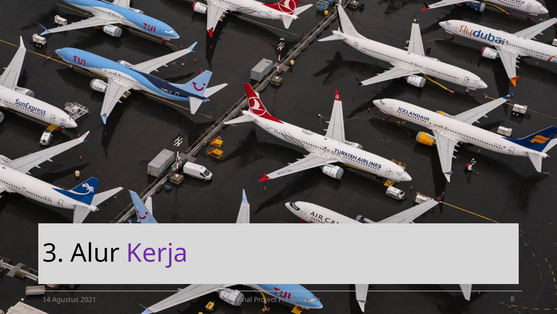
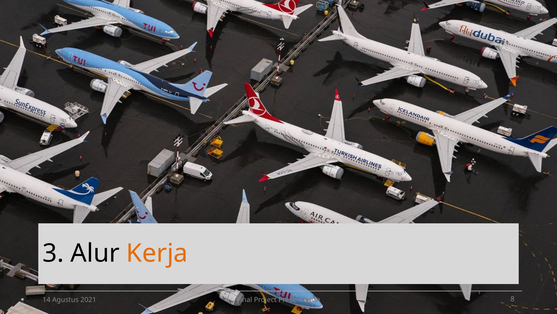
Kerja colour: purple -> orange (157, 253)
